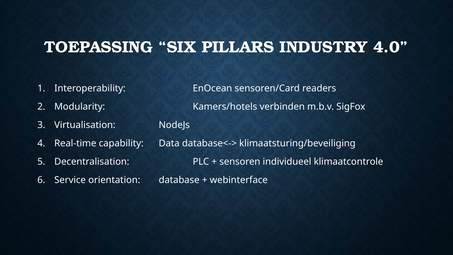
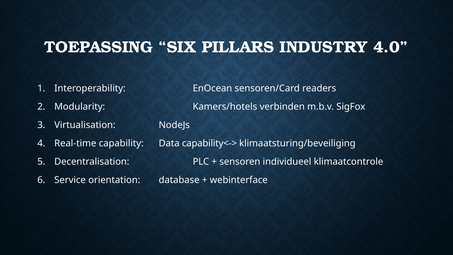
database<->: database<-> -> capability<-> (209, 143)
